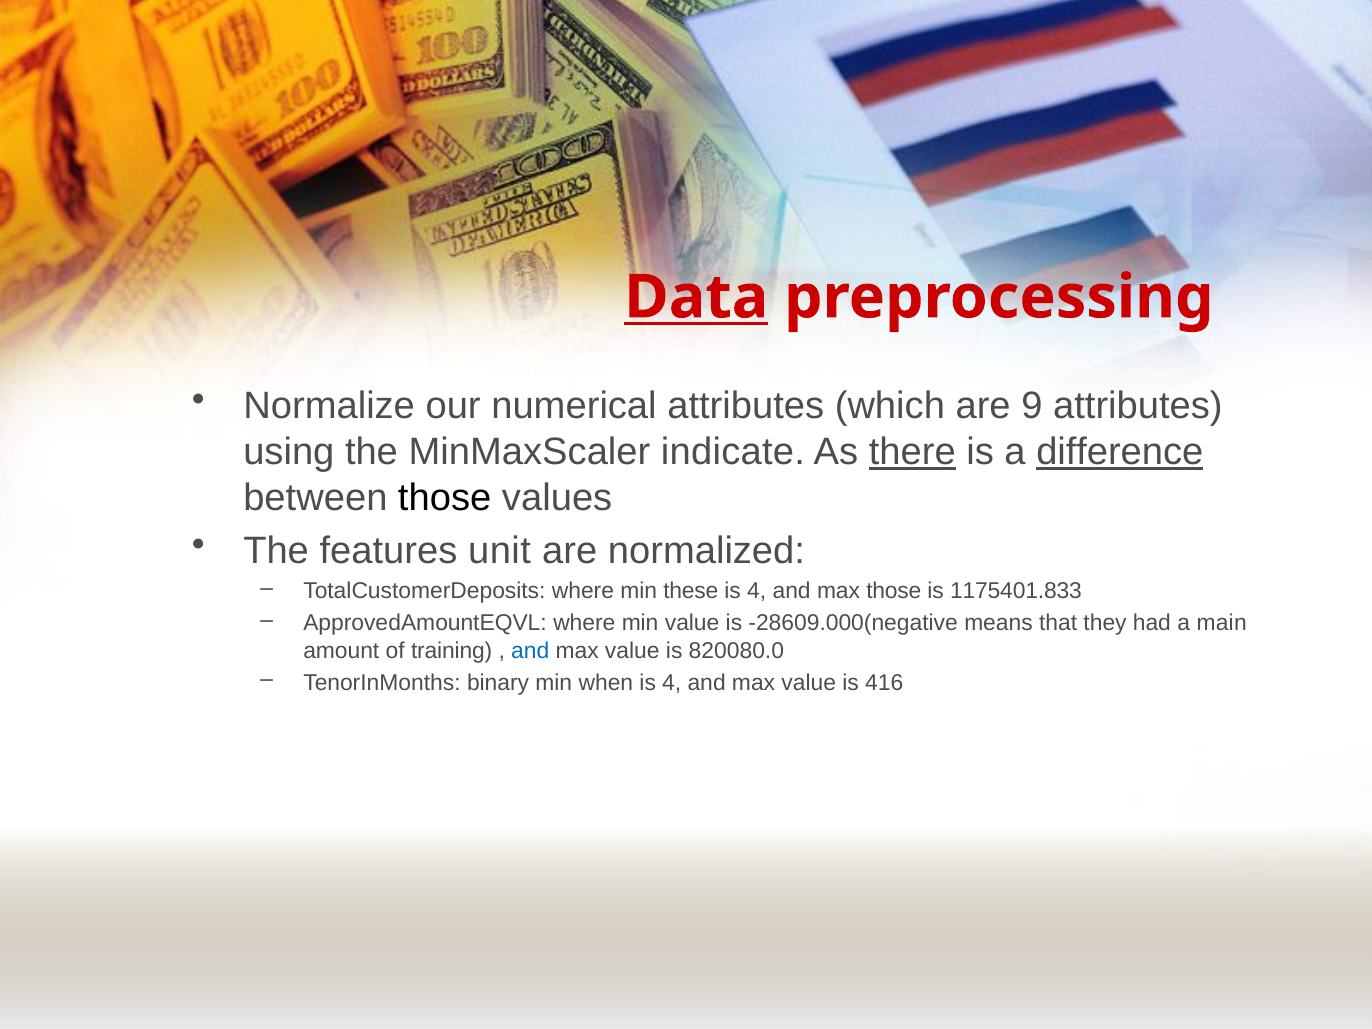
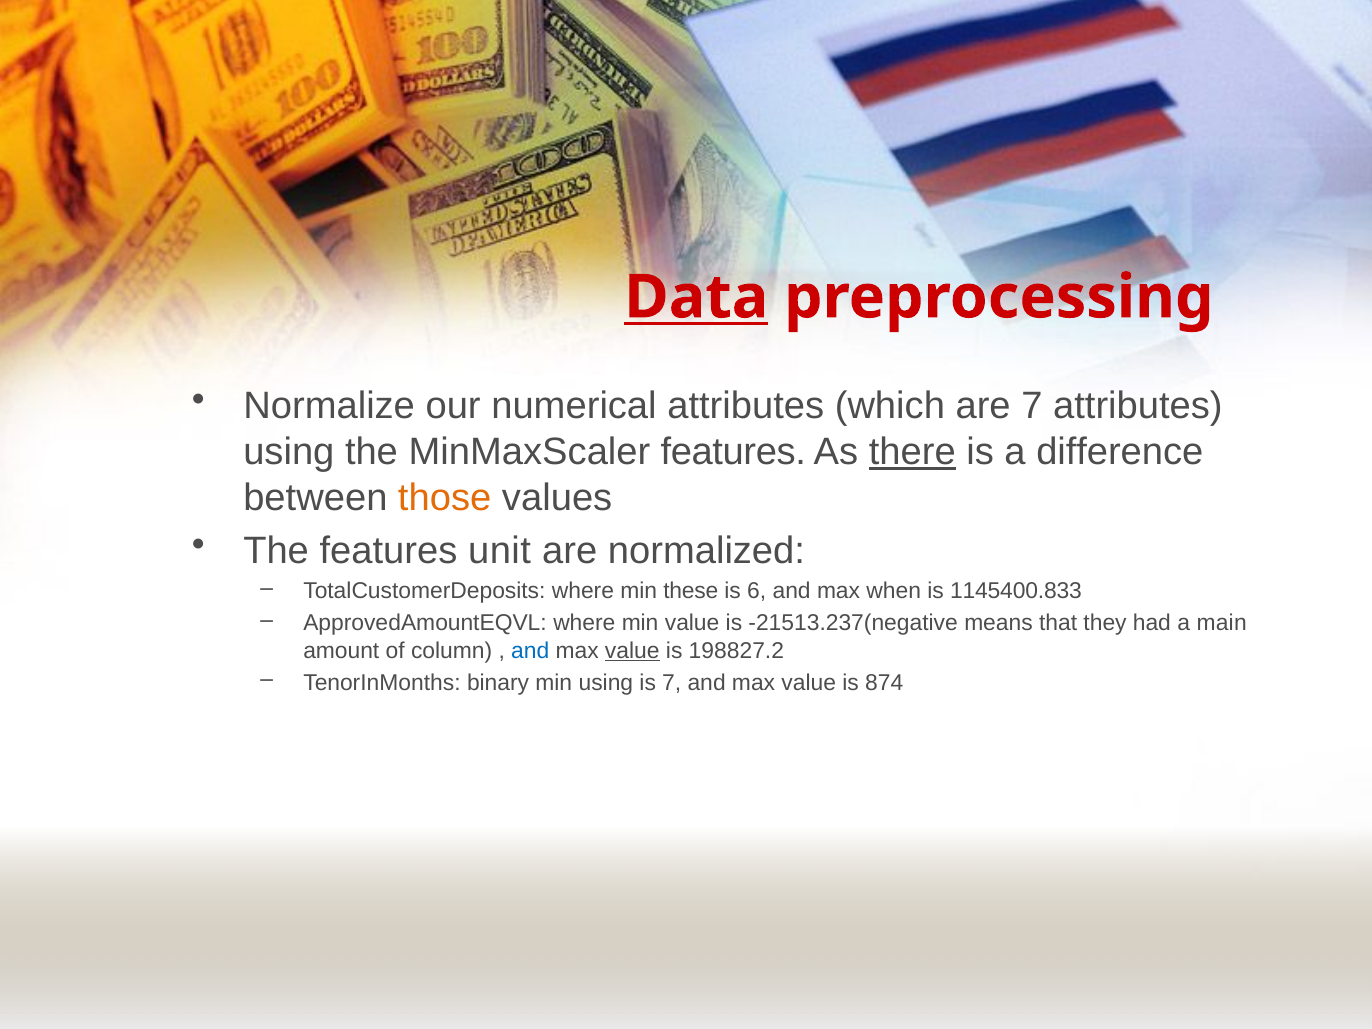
are 9: 9 -> 7 (1032, 406)
MinMaxScaler indicate: indicate -> features (733, 452)
difference underline: present -> none (1120, 452)
those colour: black -> orange (445, 498)
4: 4 -> 6 (757, 591)
max those: those -> when (894, 591)
1175401.833: 1175401.833 -> 1145400.833 (1016, 591)
-28609.000(negative: -28609.000(negative -> -21513.237(negative (853, 623)
training: training -> column (452, 651)
value underline: none -> present (632, 651)
820080.0: 820080.0 -> 198827.2 (736, 651)
min when: when -> using (606, 683)
4: 4 -> 7 (672, 683)
416: 416 -> 874 (884, 683)
